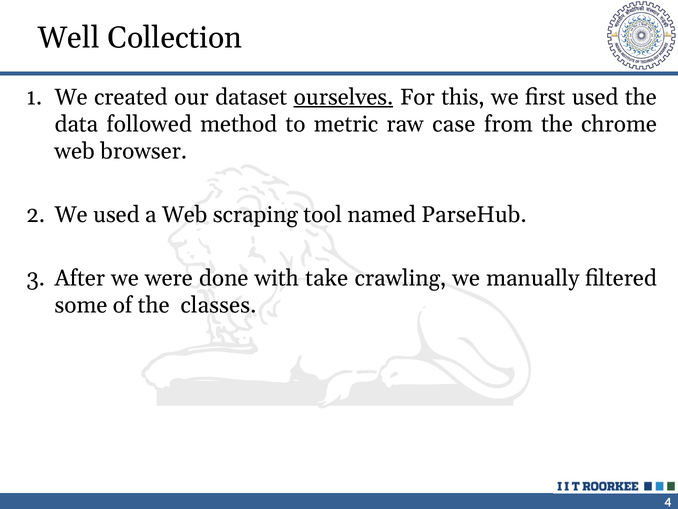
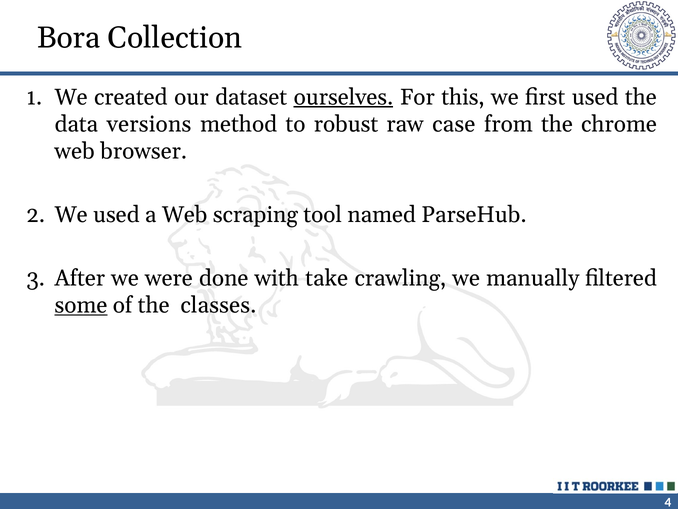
Well: Well -> Bora (69, 38)
followed: followed -> versions (149, 124)
metric: metric -> robust (346, 124)
some underline: none -> present (81, 305)
